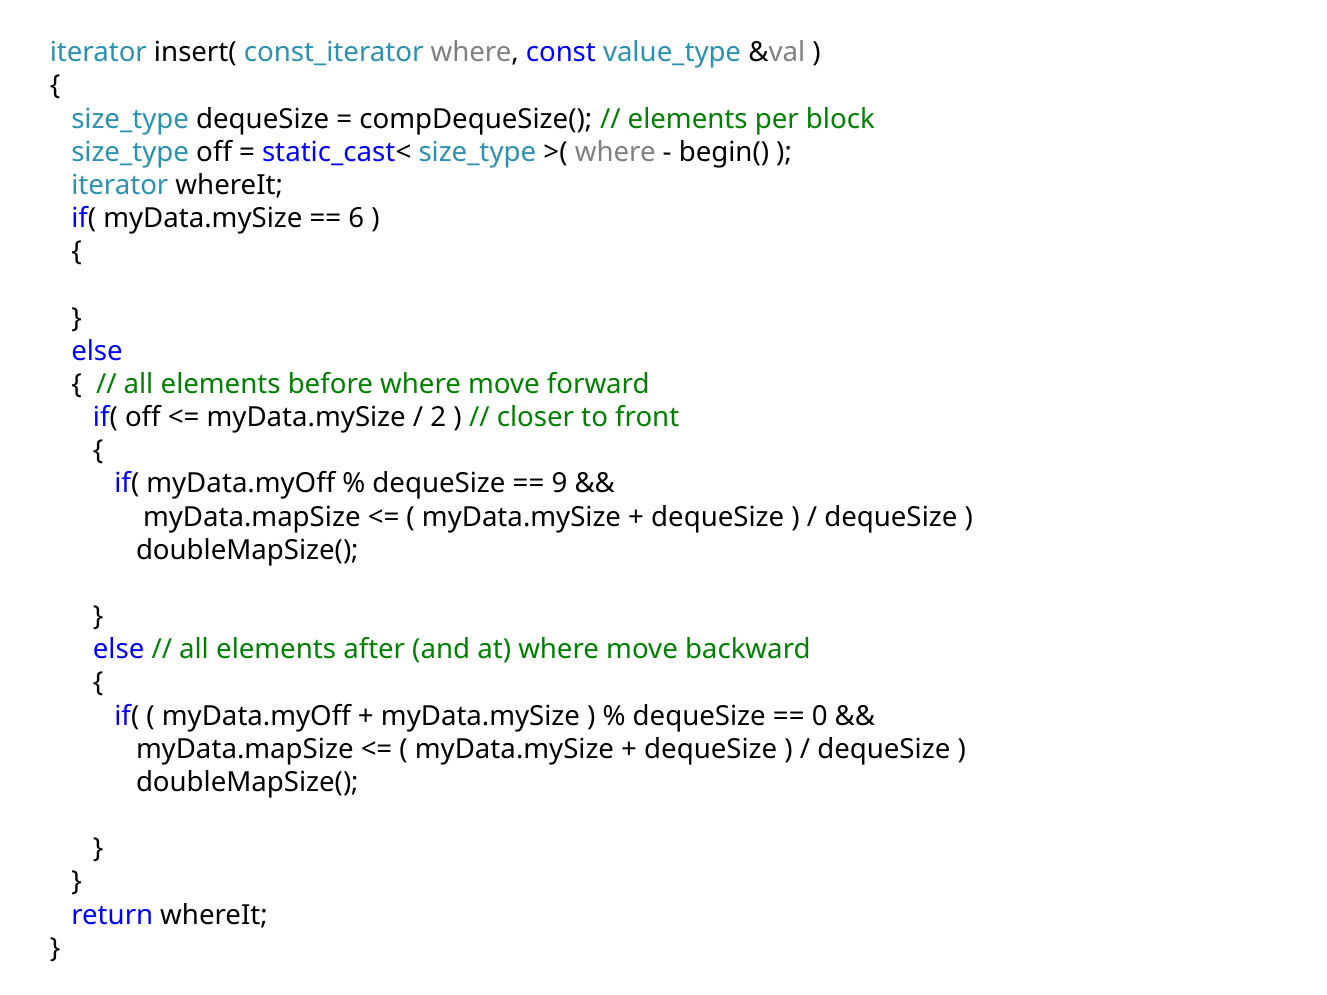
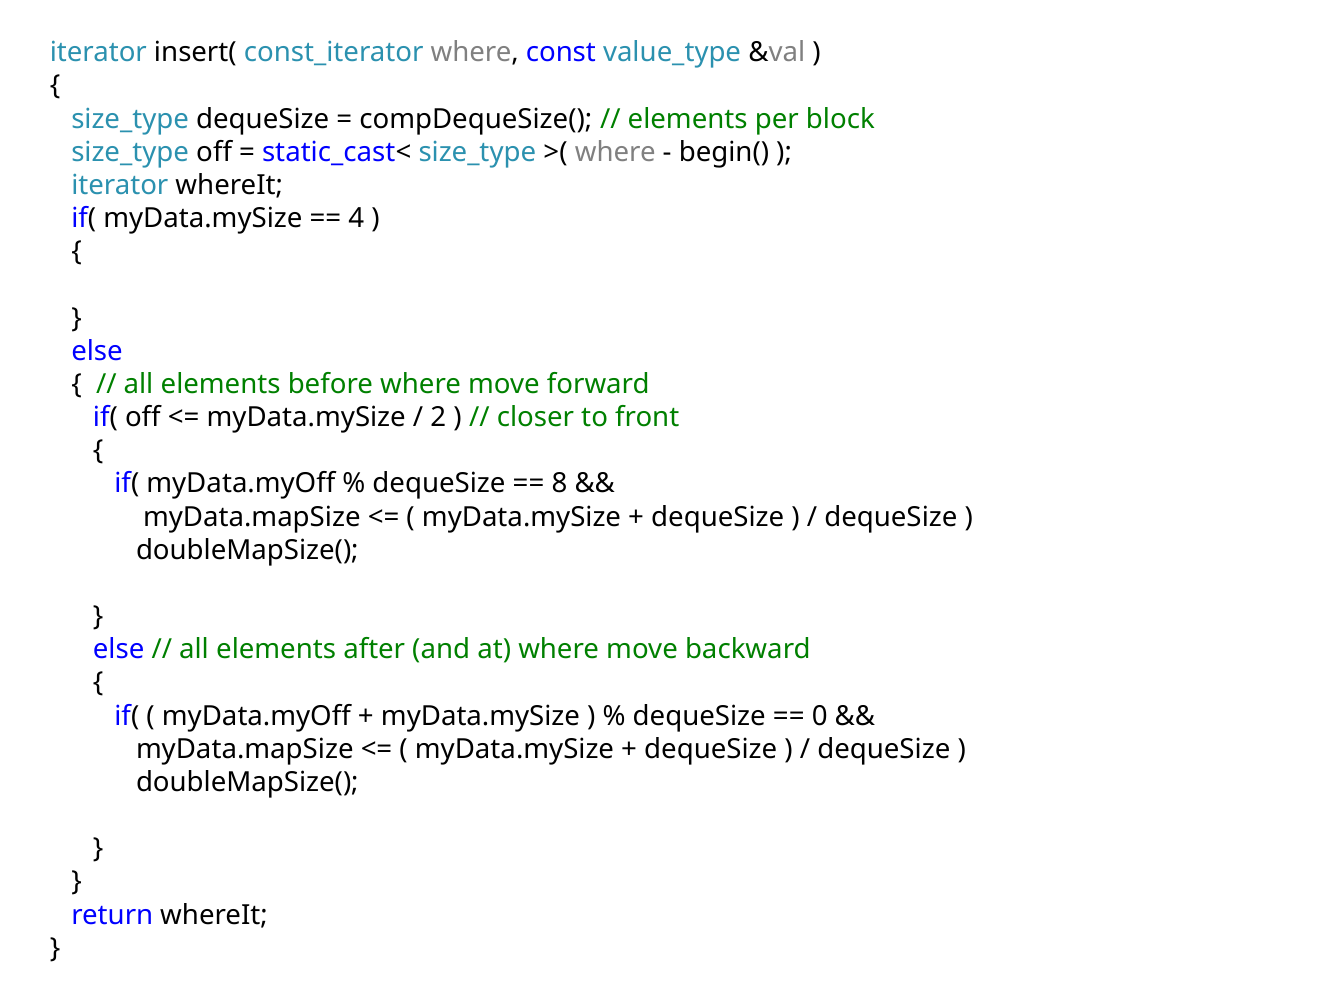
6: 6 -> 4 (356, 218)
9: 9 -> 8 (559, 484)
